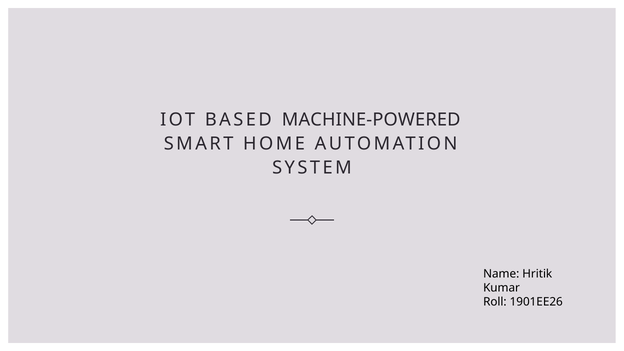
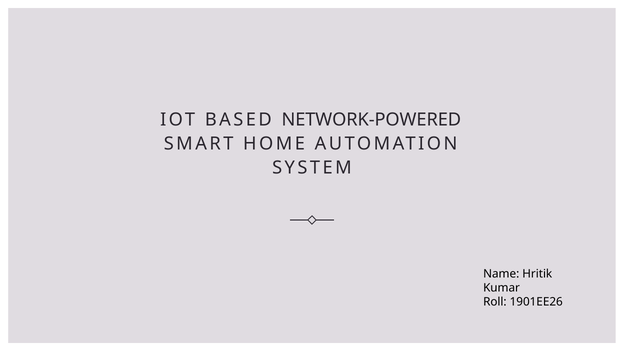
MACHINE-POWERED: MACHINE-POWERED -> NETWORK-POWERED (371, 120)
